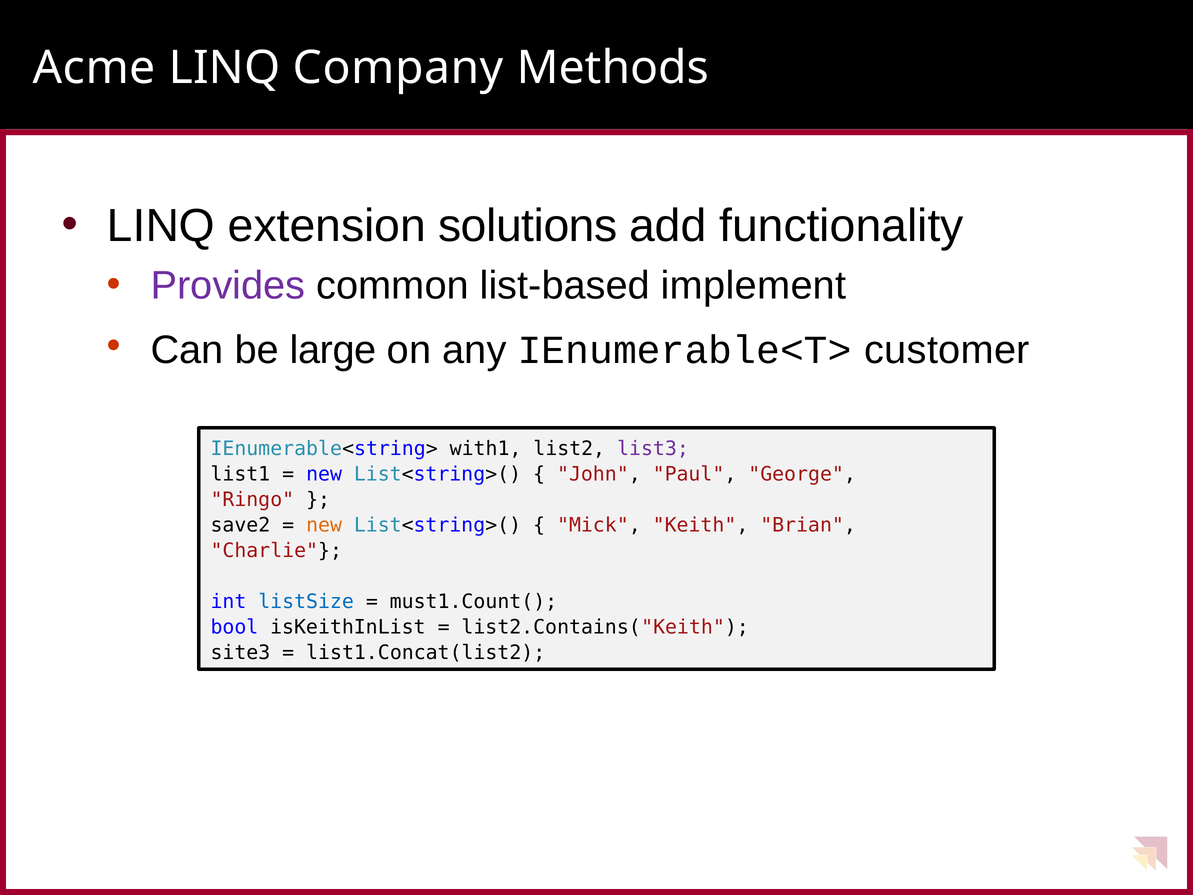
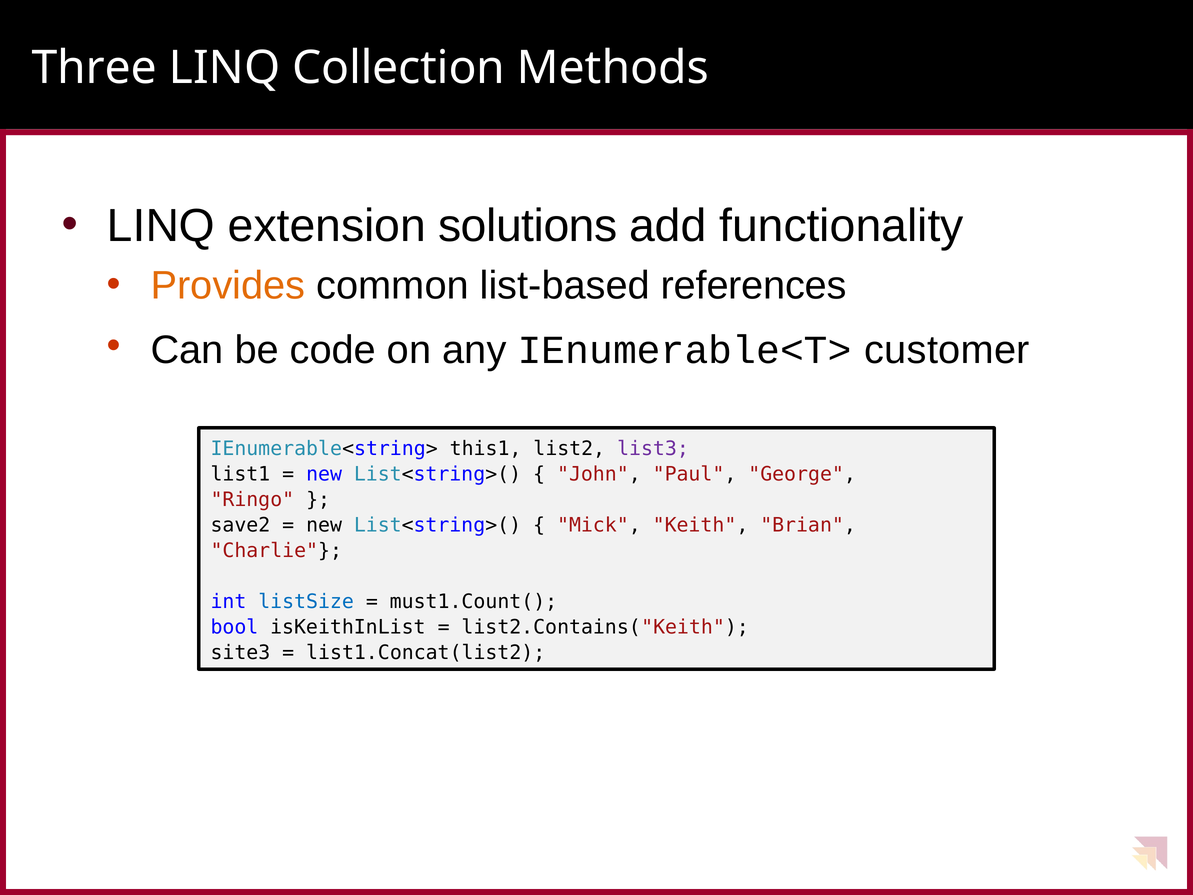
Acme: Acme -> Three (94, 68)
Company: Company -> Collection (399, 68)
Provides colour: purple -> orange (228, 286)
implement: implement -> references (754, 286)
large: large -> code (333, 350)
with1: with1 -> this1 (486, 449)
new colour: orange -> black (324, 525)
